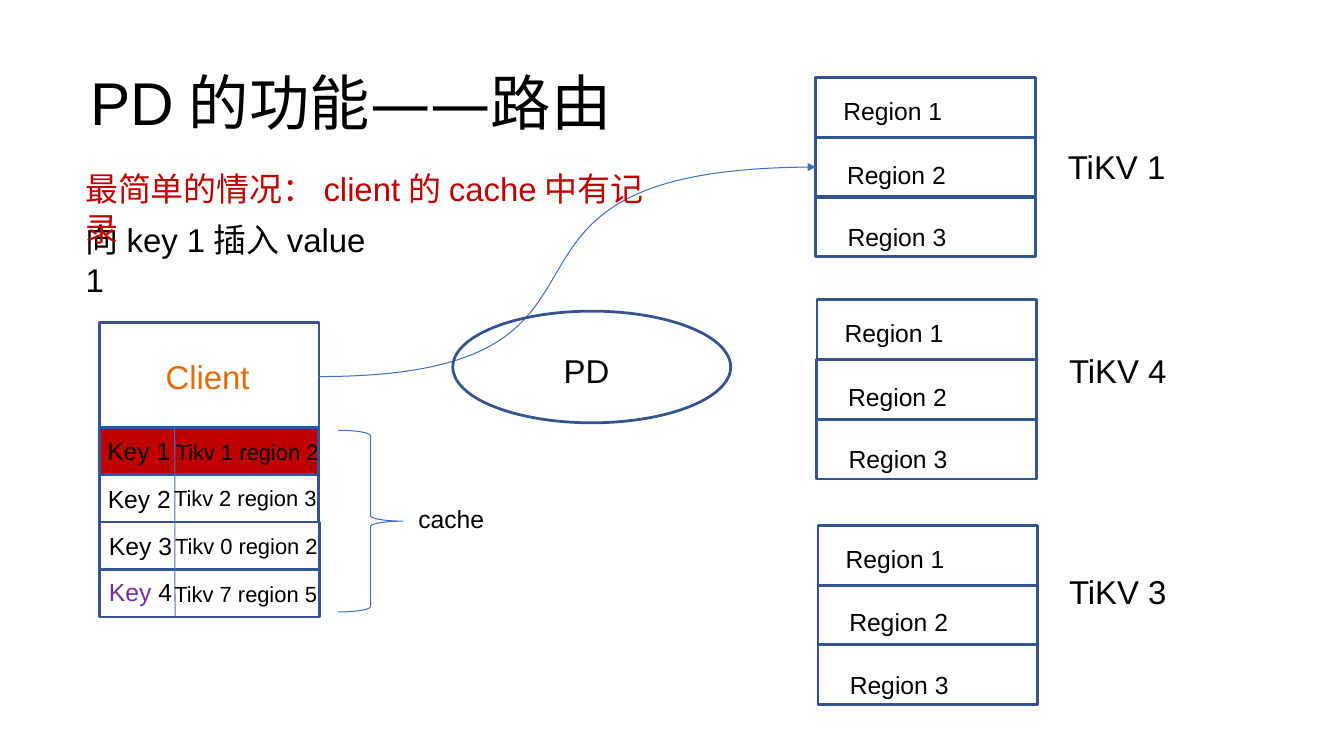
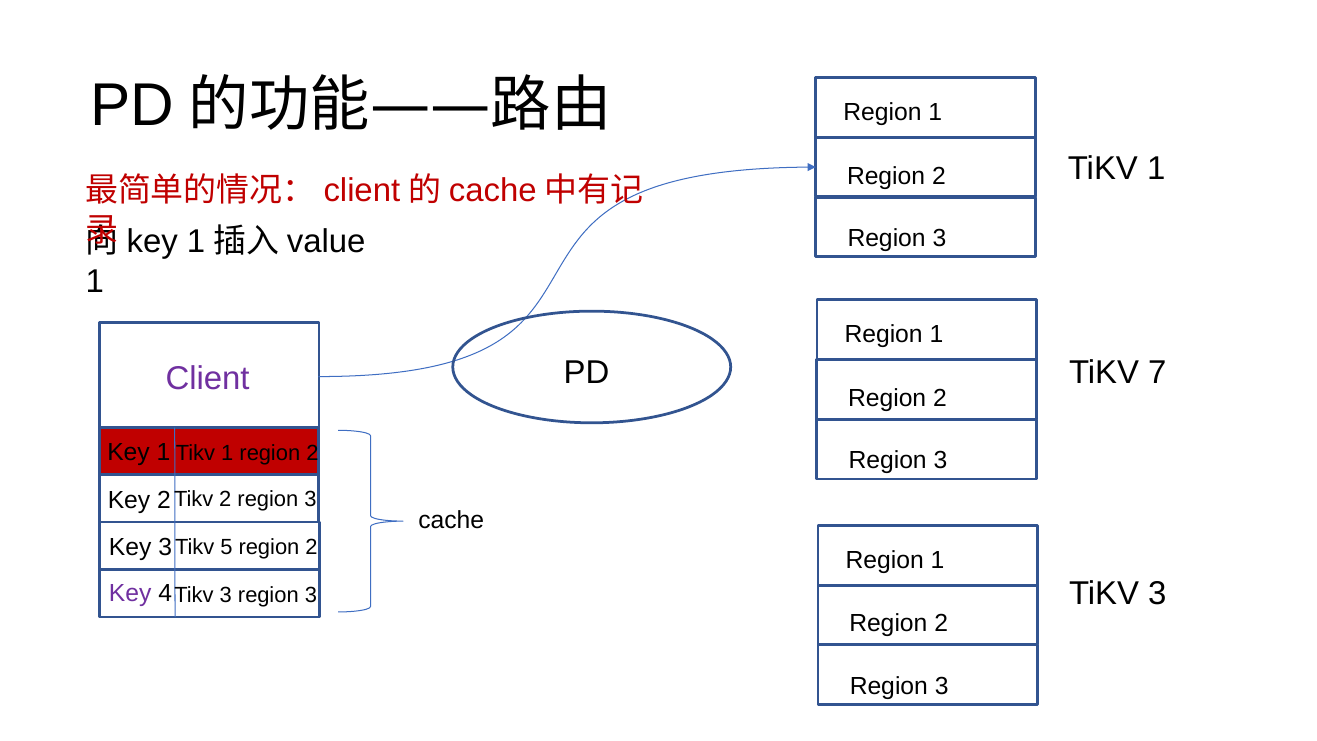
TiKV 4: 4 -> 7 (1157, 373)
Client colour: orange -> purple (208, 378)
0: 0 -> 5 (226, 548)
7: 7 -> 3 (226, 595)
5: 5 -> 3 (311, 595)
